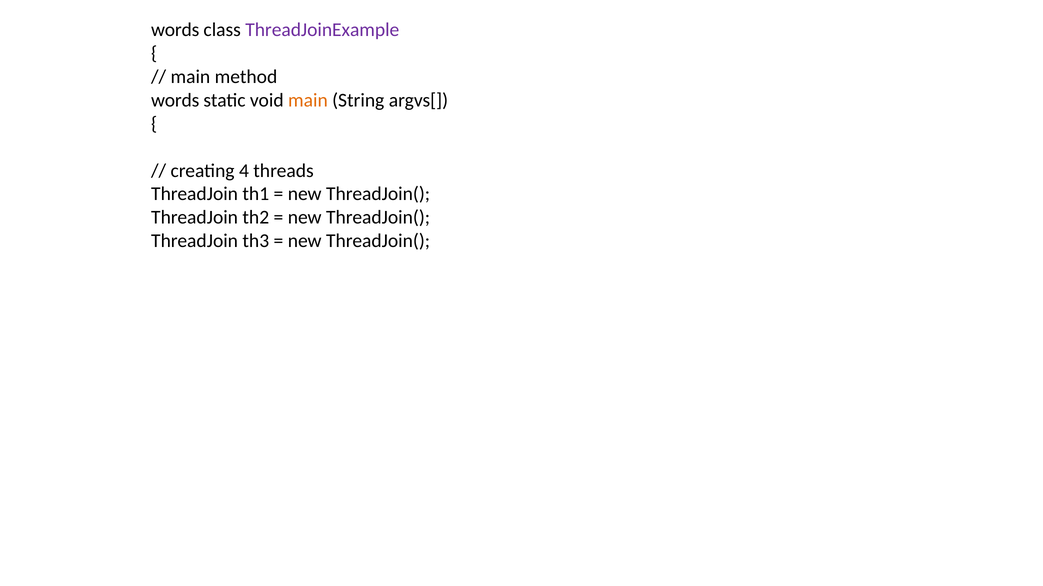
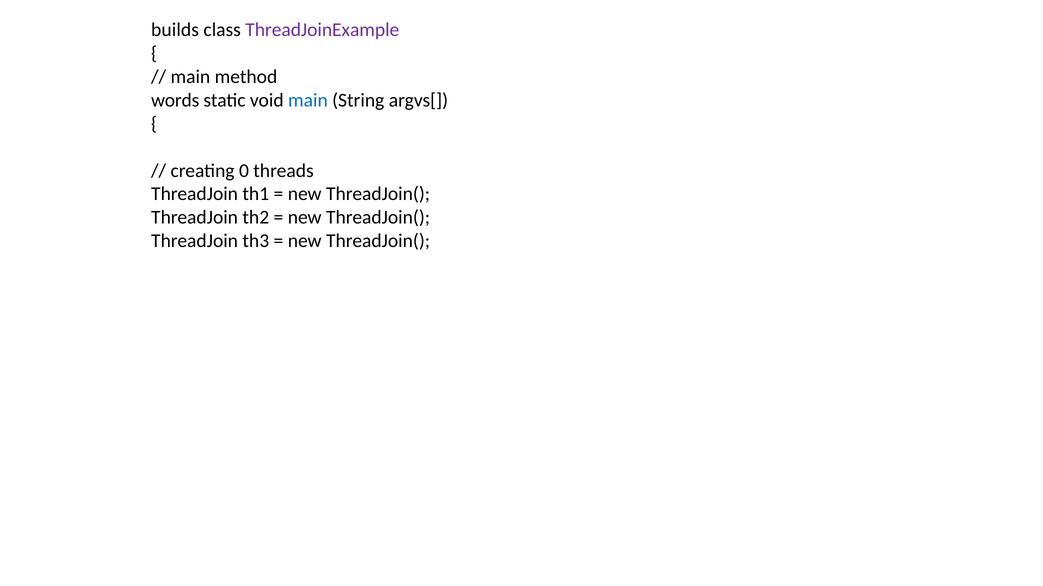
words: words -> builds (175, 30)
main colour: orange -> blue (308, 100)
4: 4 -> 0 (244, 171)
